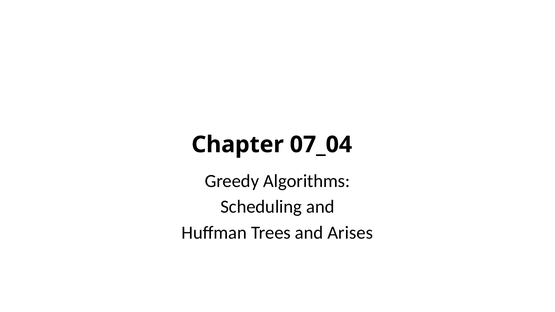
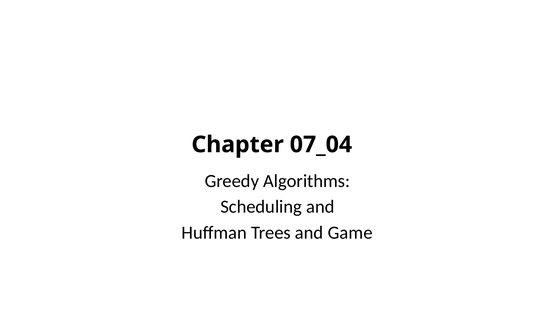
Arises: Arises -> Game (350, 233)
